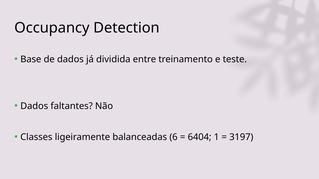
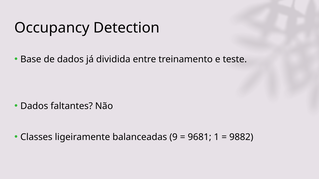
6: 6 -> 9 (174, 137)
6404: 6404 -> 9681 (200, 137)
3197: 3197 -> 9882 (241, 137)
